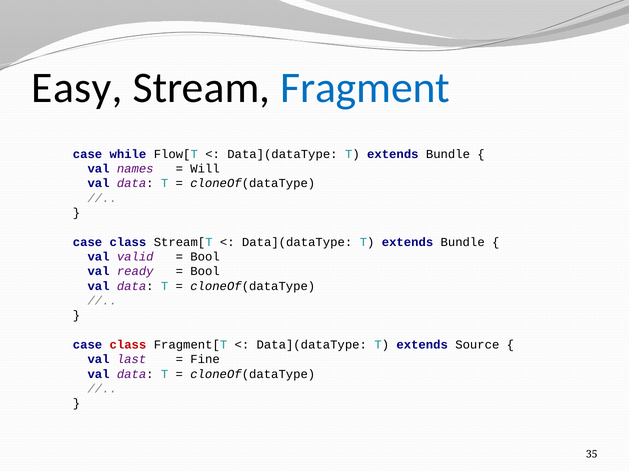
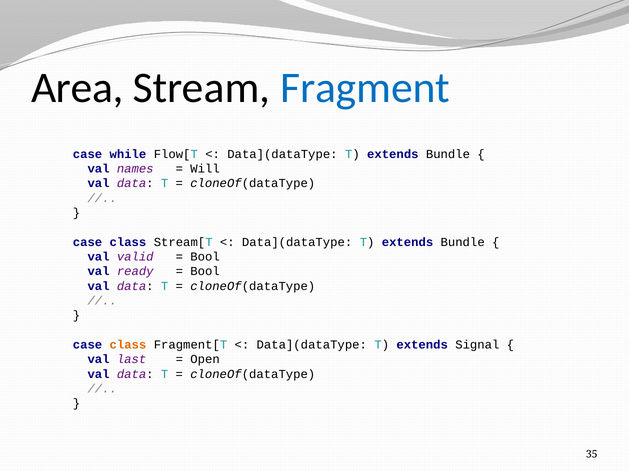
Easy: Easy -> Area (77, 88)
class colour: red -> orange (128, 345)
Source: Source -> Signal (477, 345)
Fine: Fine -> Open (205, 360)
